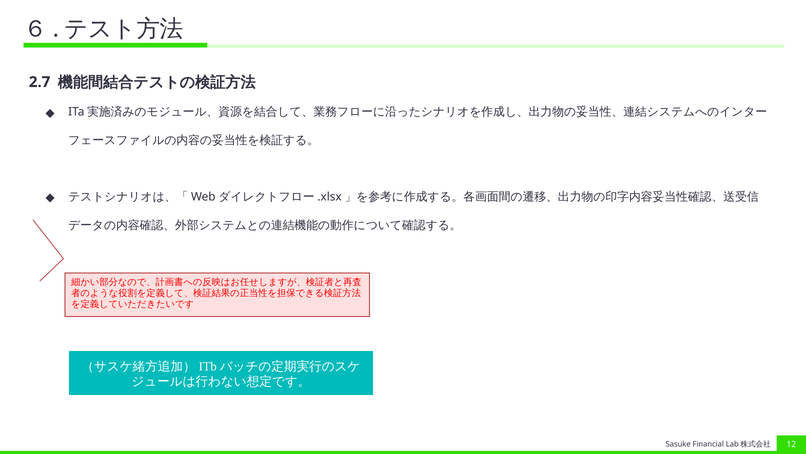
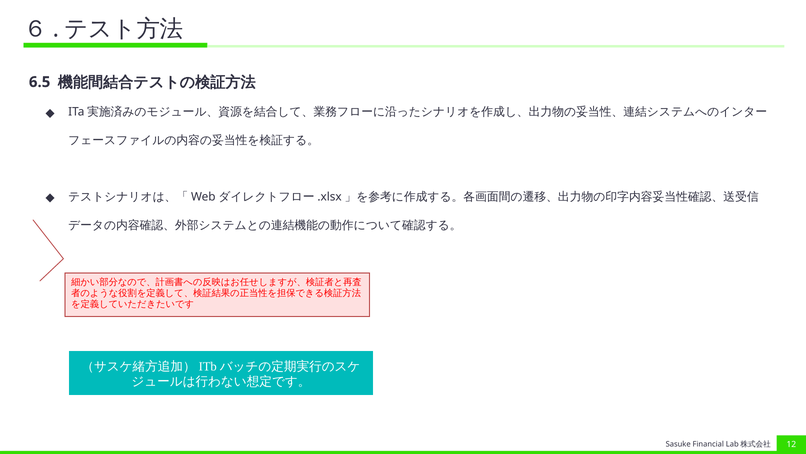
2.7: 2.7 -> 6.5 (40, 82)
